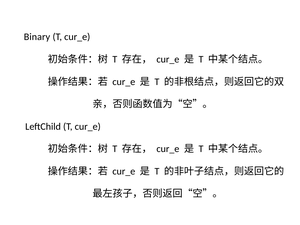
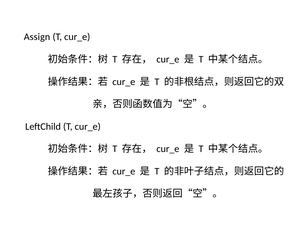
Binary: Binary -> Assign (37, 37)
